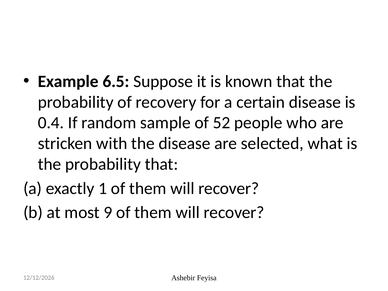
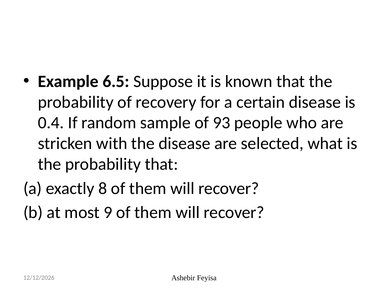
52: 52 -> 93 (222, 123)
1: 1 -> 8 (103, 188)
